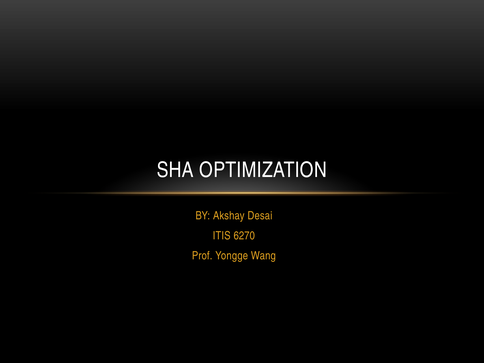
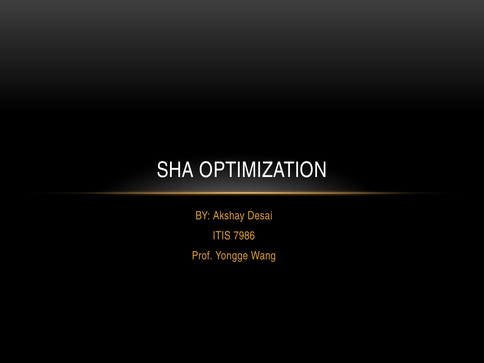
6270: 6270 -> 7986 (244, 236)
